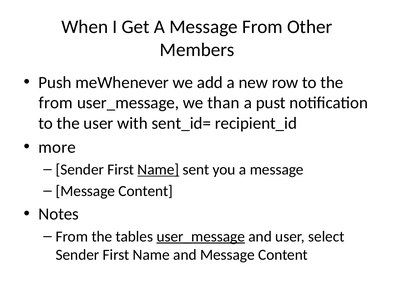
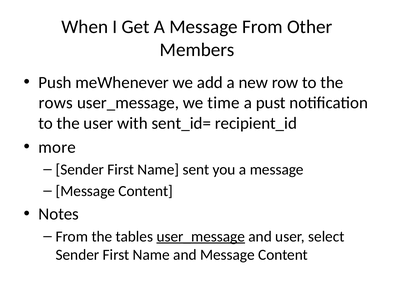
from: from -> rows (56, 103)
than: than -> time (223, 103)
Name underline: present -> none (158, 169)
